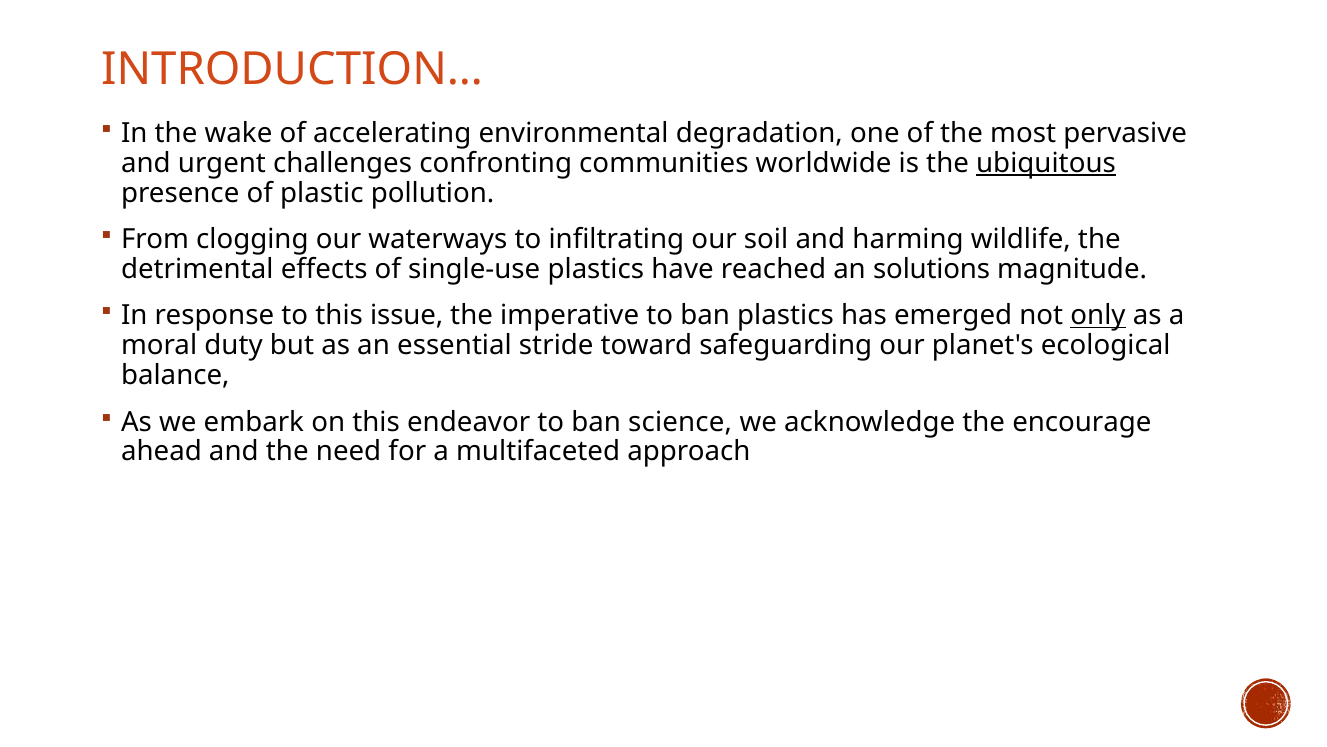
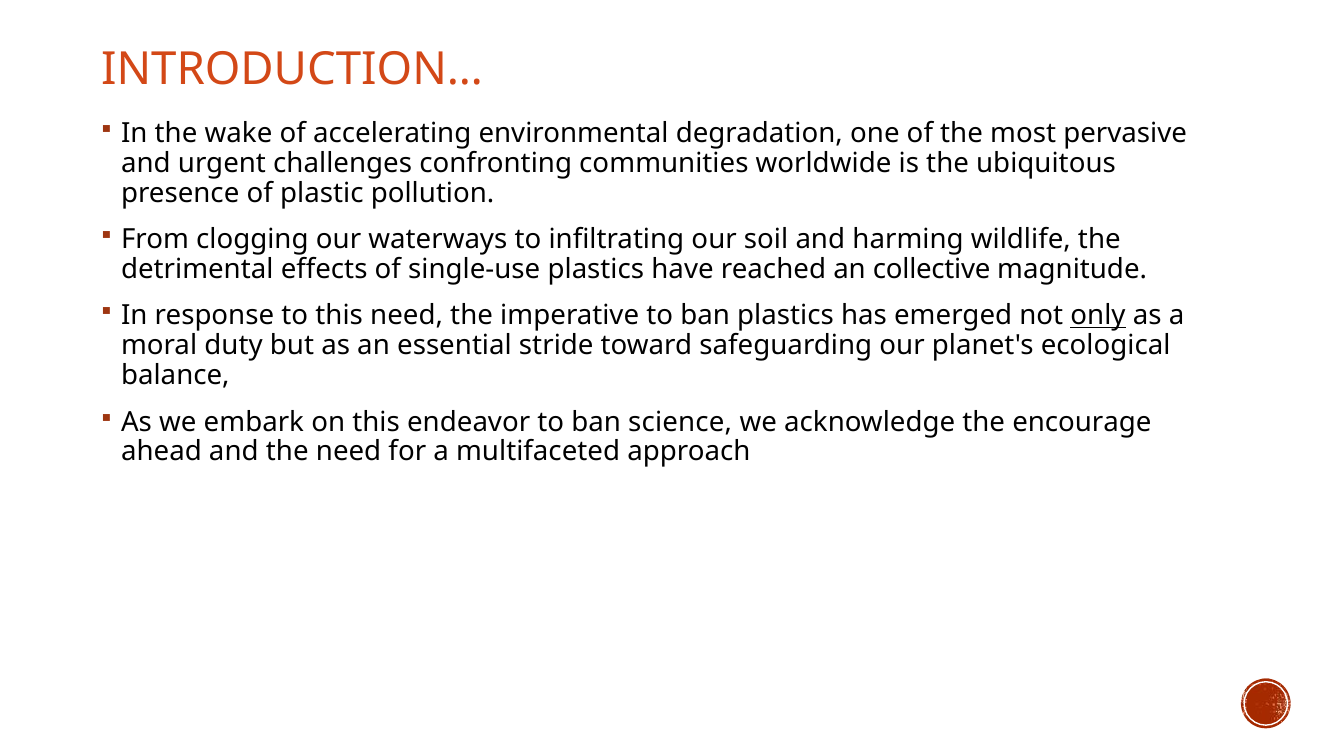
ubiquitous underline: present -> none (1046, 163)
solutions: solutions -> collective (932, 269)
this issue: issue -> need (407, 315)
